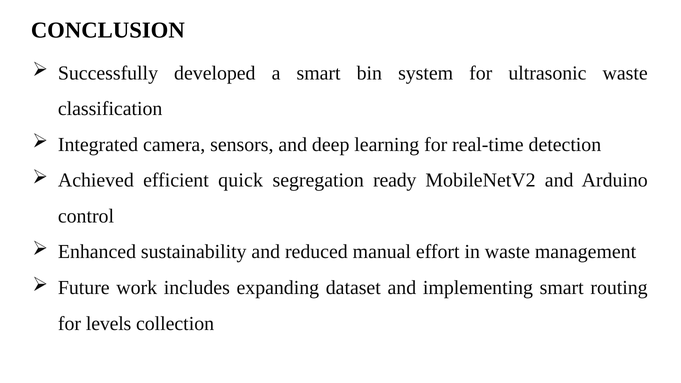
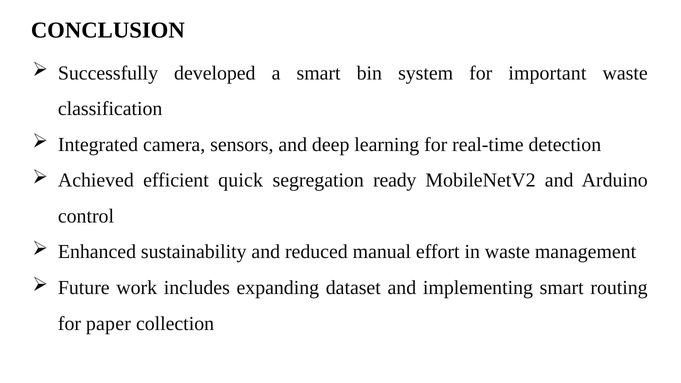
ultrasonic: ultrasonic -> important (547, 73)
levels: levels -> paper (108, 324)
